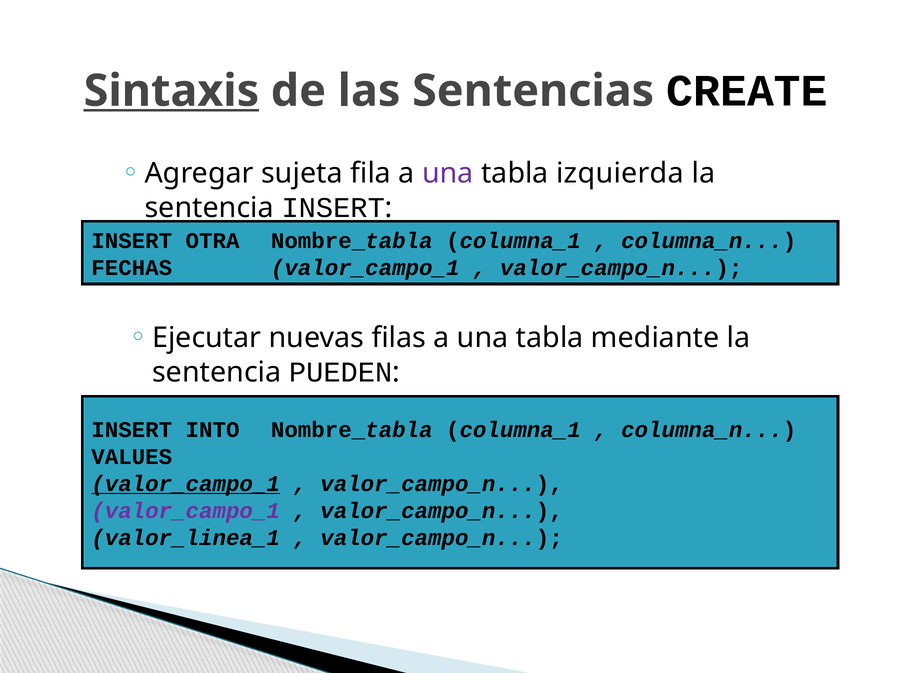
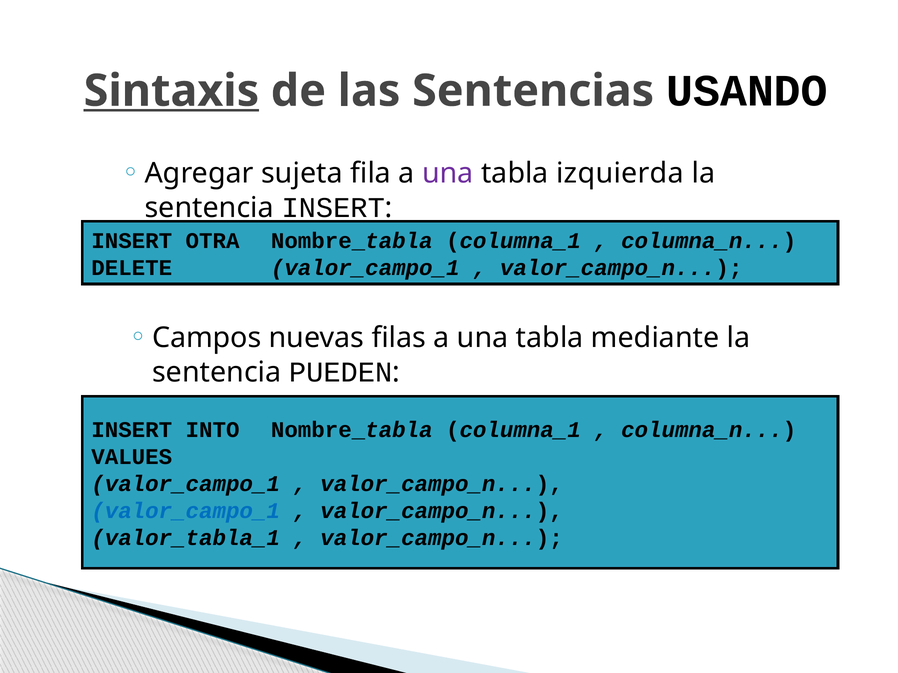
CREATE: CREATE -> USANDO (747, 91)
FECHAS: FECHAS -> DELETE (132, 268)
Ejecutar: Ejecutar -> Campos (207, 338)
valor_campo_1 underline: present -> none (186, 484)
valor_campo_1 colour: purple -> blue (186, 511)
valor_linea_1: valor_linea_1 -> valor_tabla_1 (186, 538)
